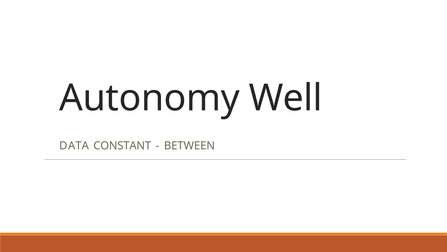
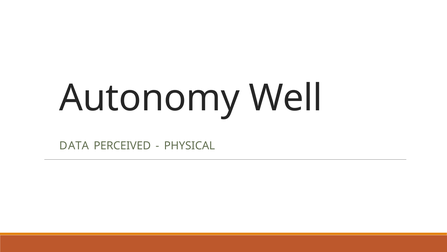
CONSTANT: CONSTANT -> PERCEIVED (122, 145)
BETWEEN: BETWEEN -> PHYSICAL (189, 145)
